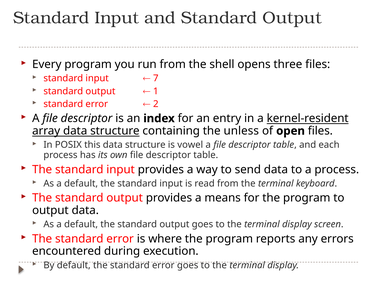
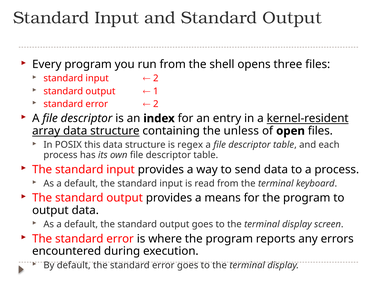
7: 7 -> 2 (156, 78)
vowel: vowel -> regex (190, 145)
